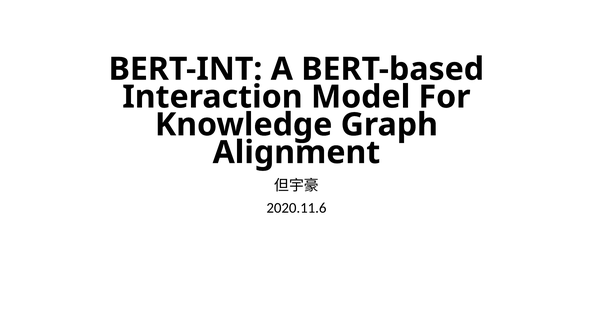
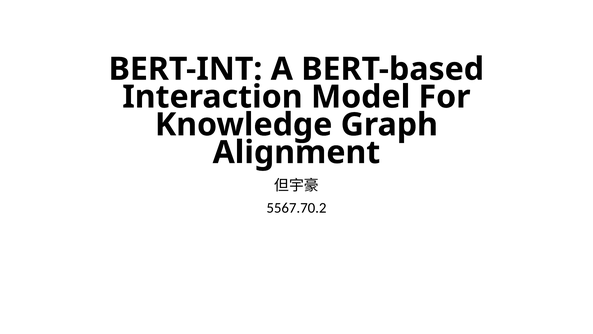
2020.11.6: 2020.11.6 -> 5567.70.2 (296, 208)
